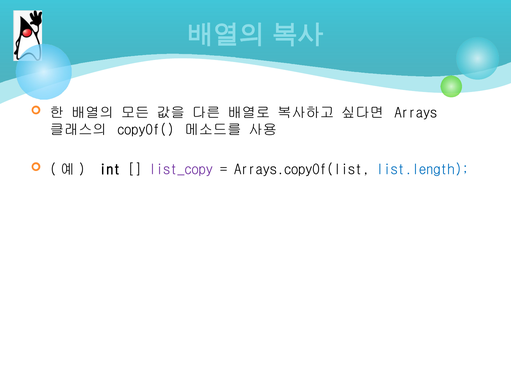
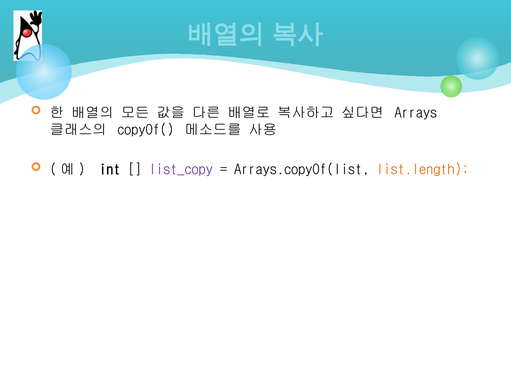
list.length colour: blue -> orange (423, 170)
